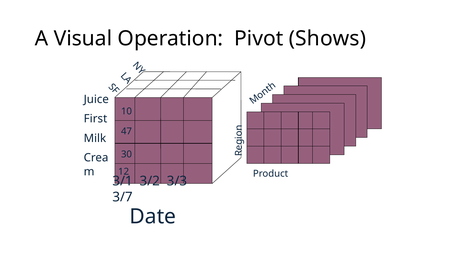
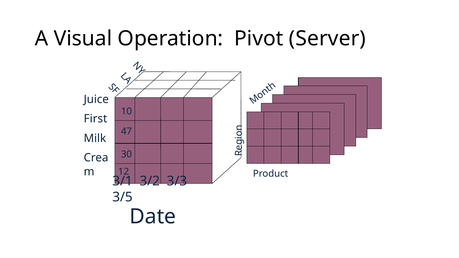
Shows: Shows -> Server (327, 39)
3/7: 3/7 -> 3/5 (123, 197)
